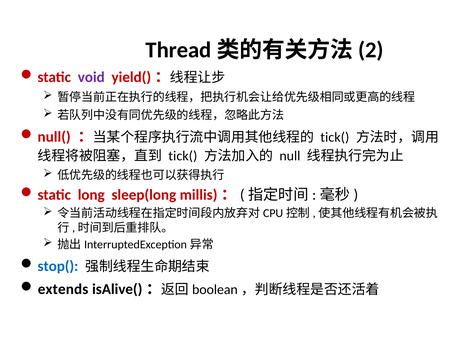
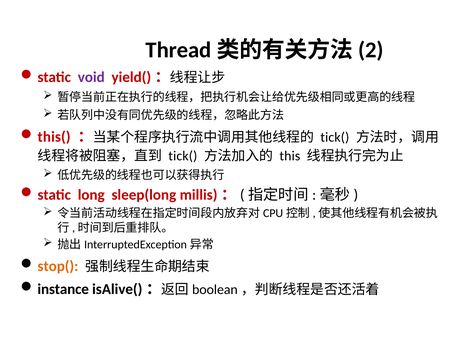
null(: null( -> this( (54, 137)
null: null -> this (290, 156)
stop( colour: blue -> orange (58, 266)
extends: extends -> instance (63, 289)
